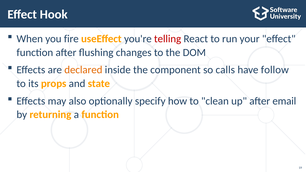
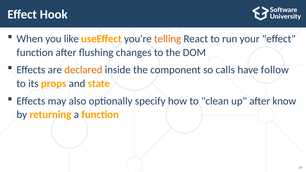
fire: fire -> like (71, 39)
telling colour: red -> orange (168, 39)
email: email -> know (284, 101)
